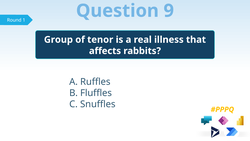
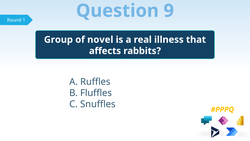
tenor: tenor -> novel (100, 40)
